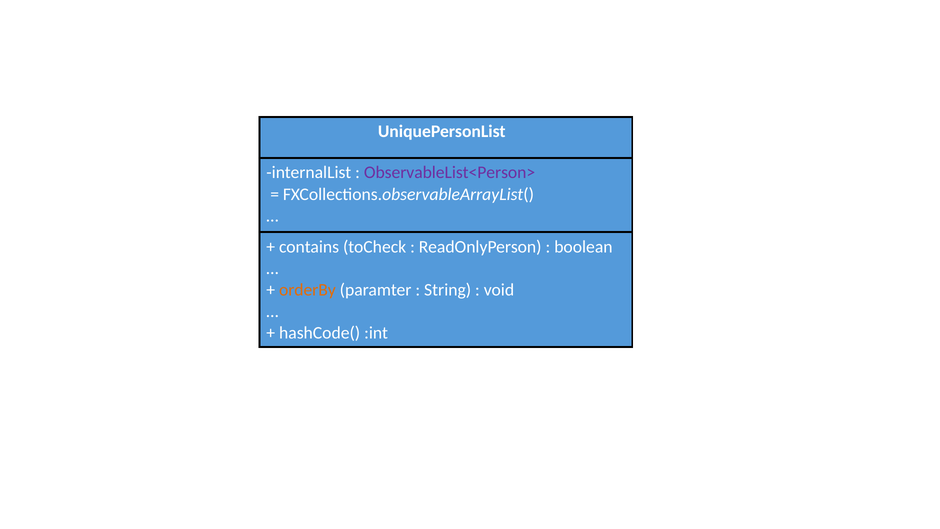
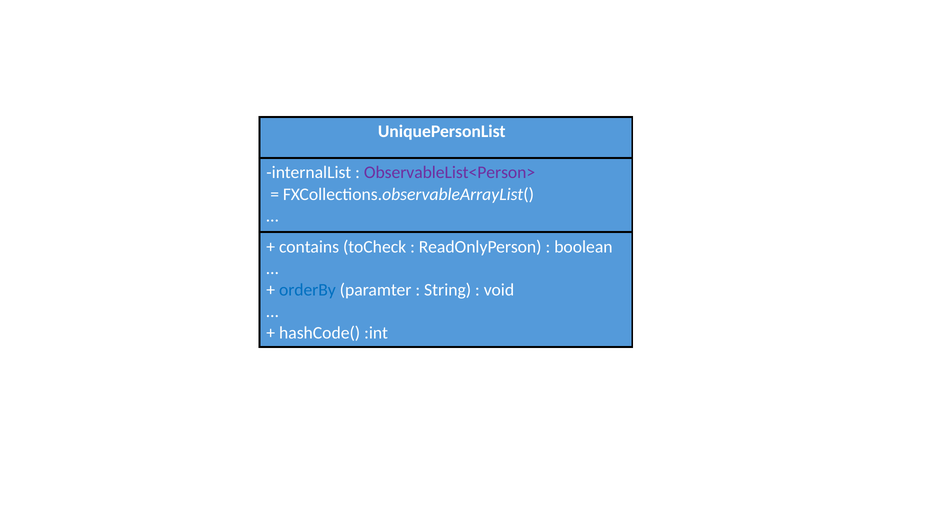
orderBy colour: orange -> blue (307, 290)
